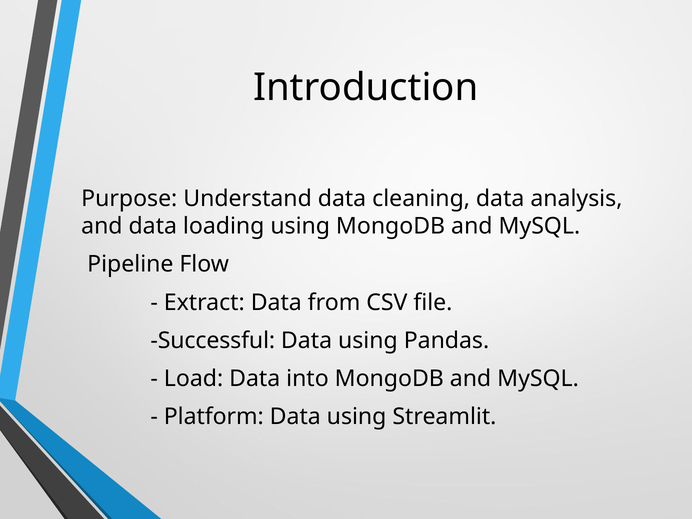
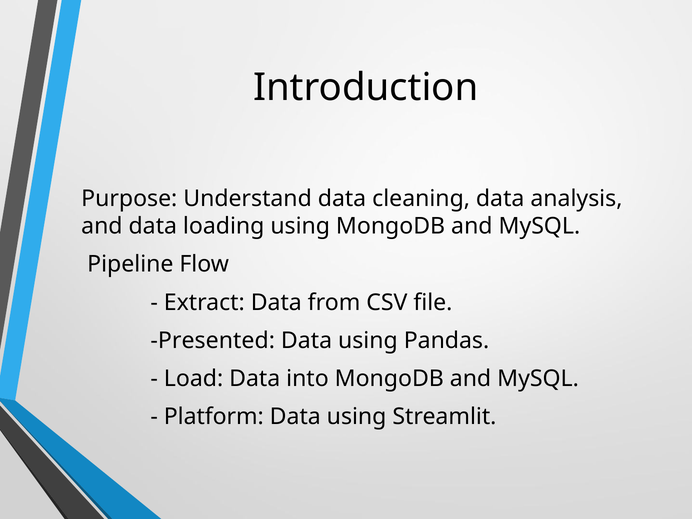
Successful: Successful -> Presented (213, 340)
